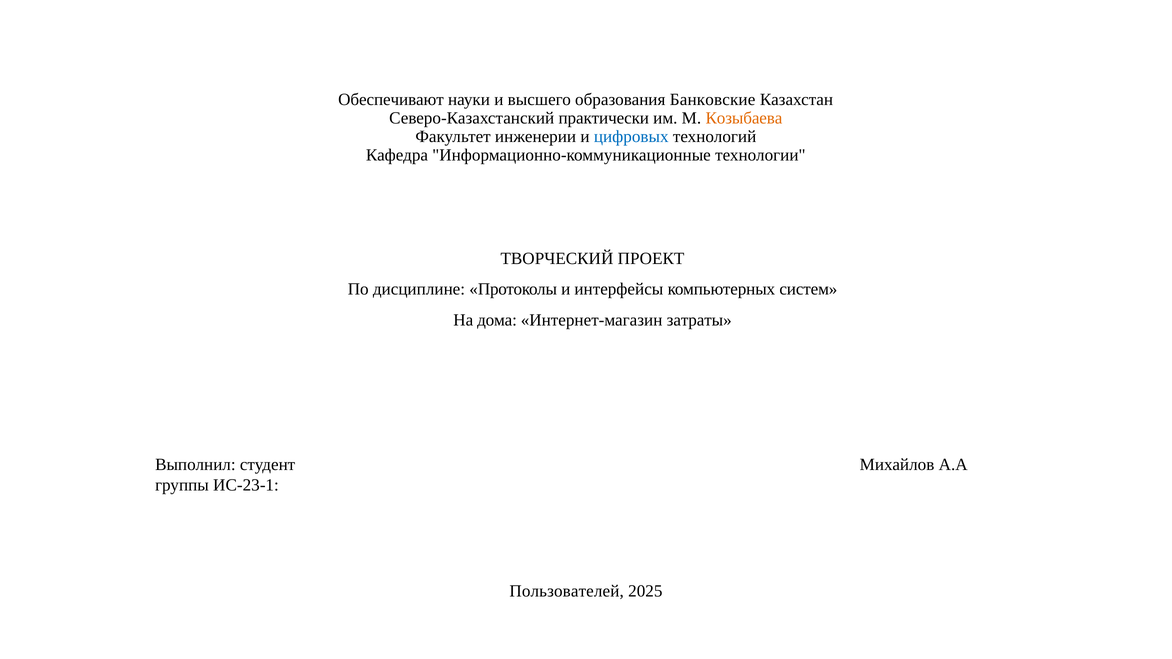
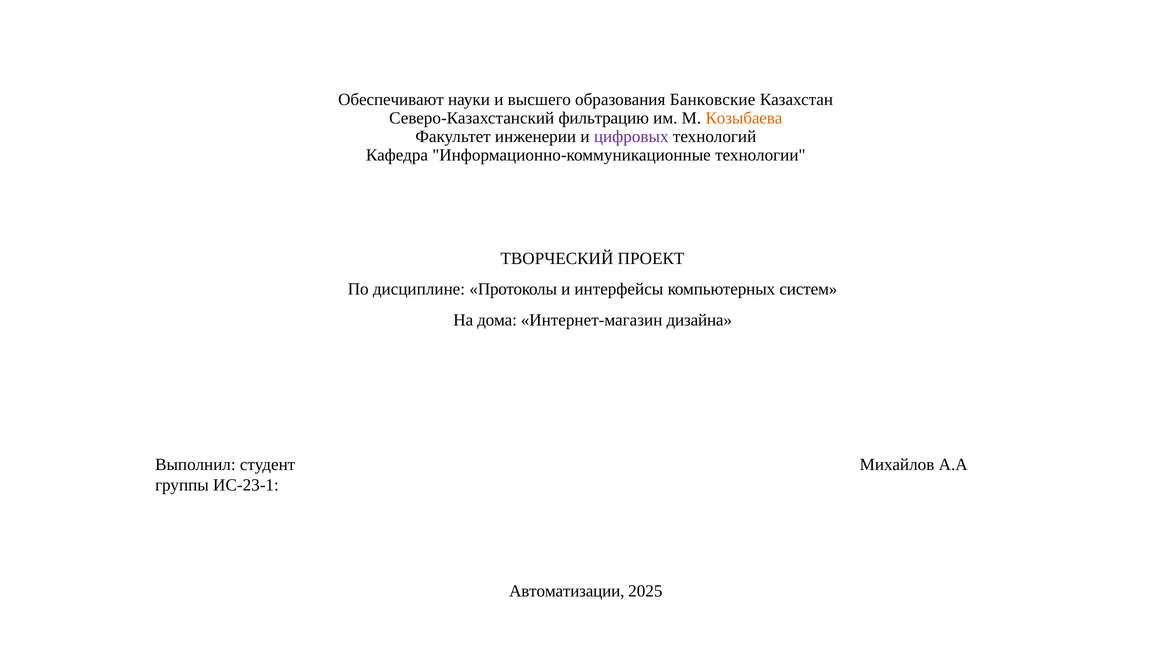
практически: практически -> фильтрацию (604, 118)
цифровых colour: blue -> purple (631, 137)
затраты: затраты -> дизайна (699, 320)
Пользователей: Пользователей -> Автоматизации (567, 591)
